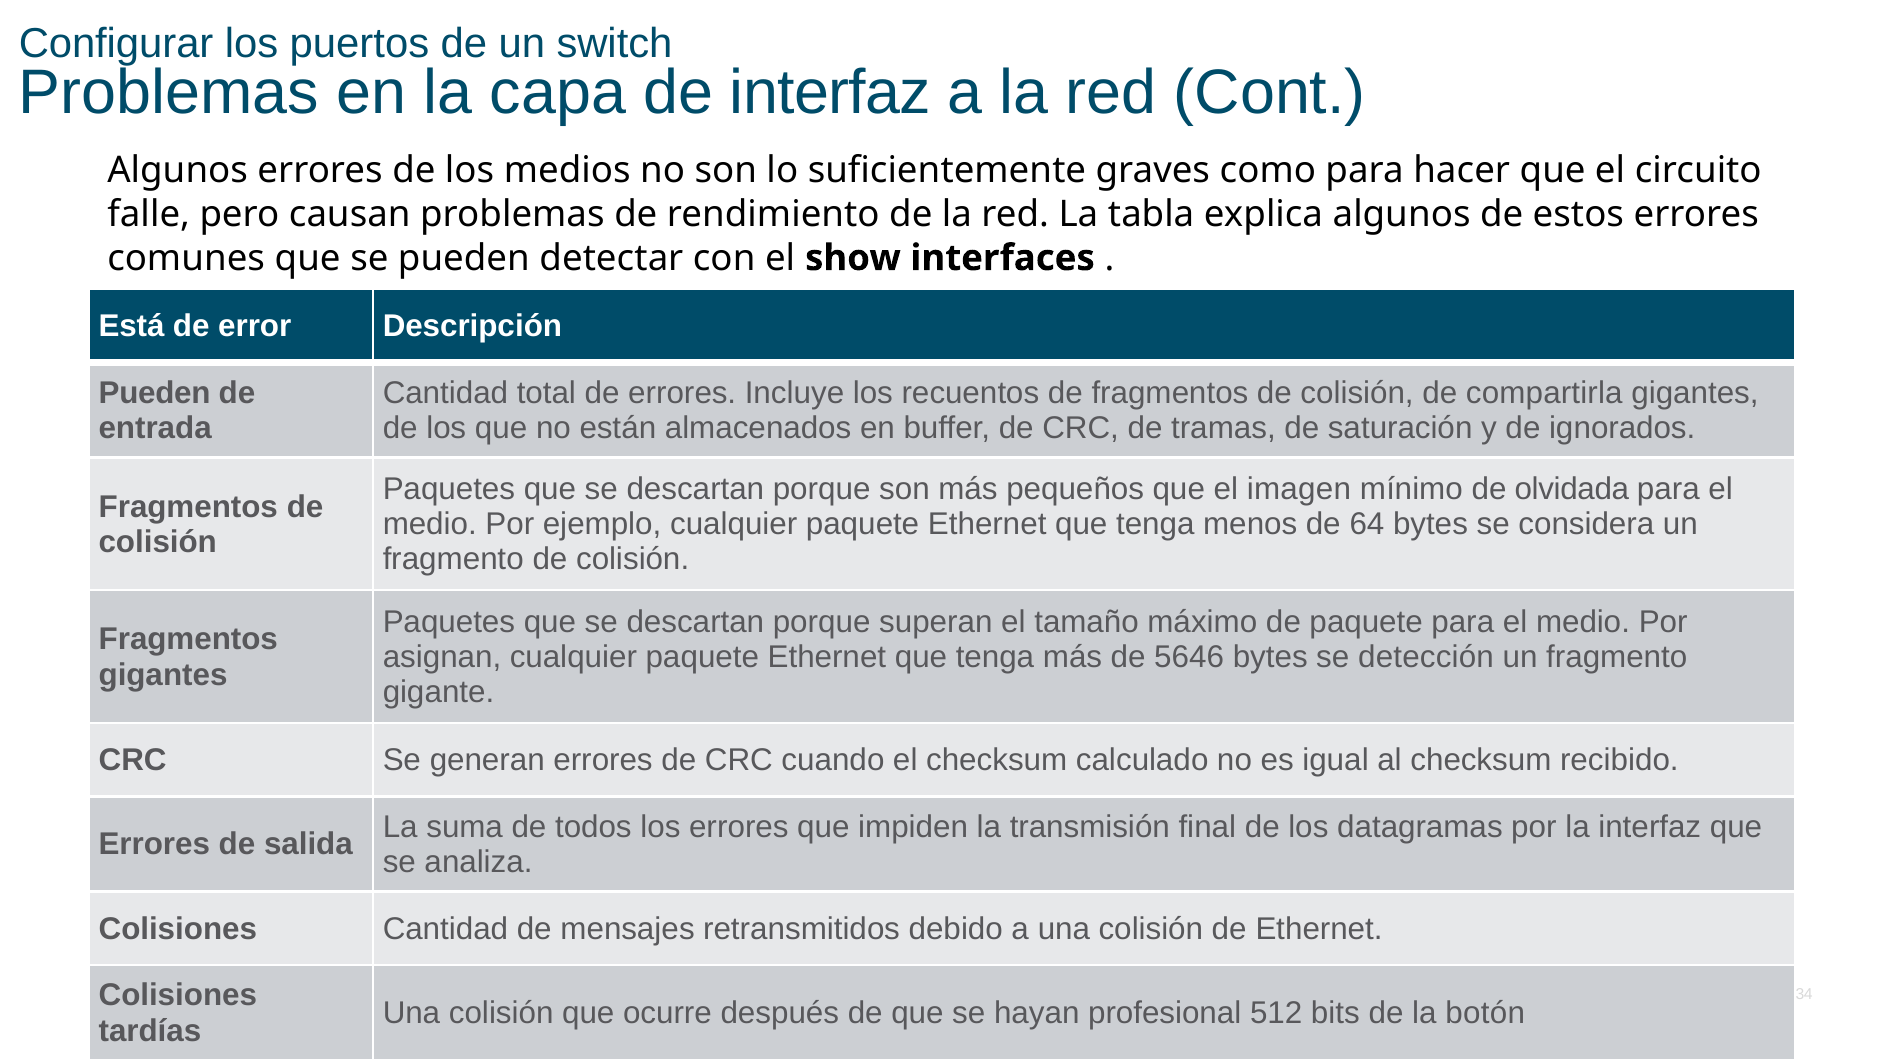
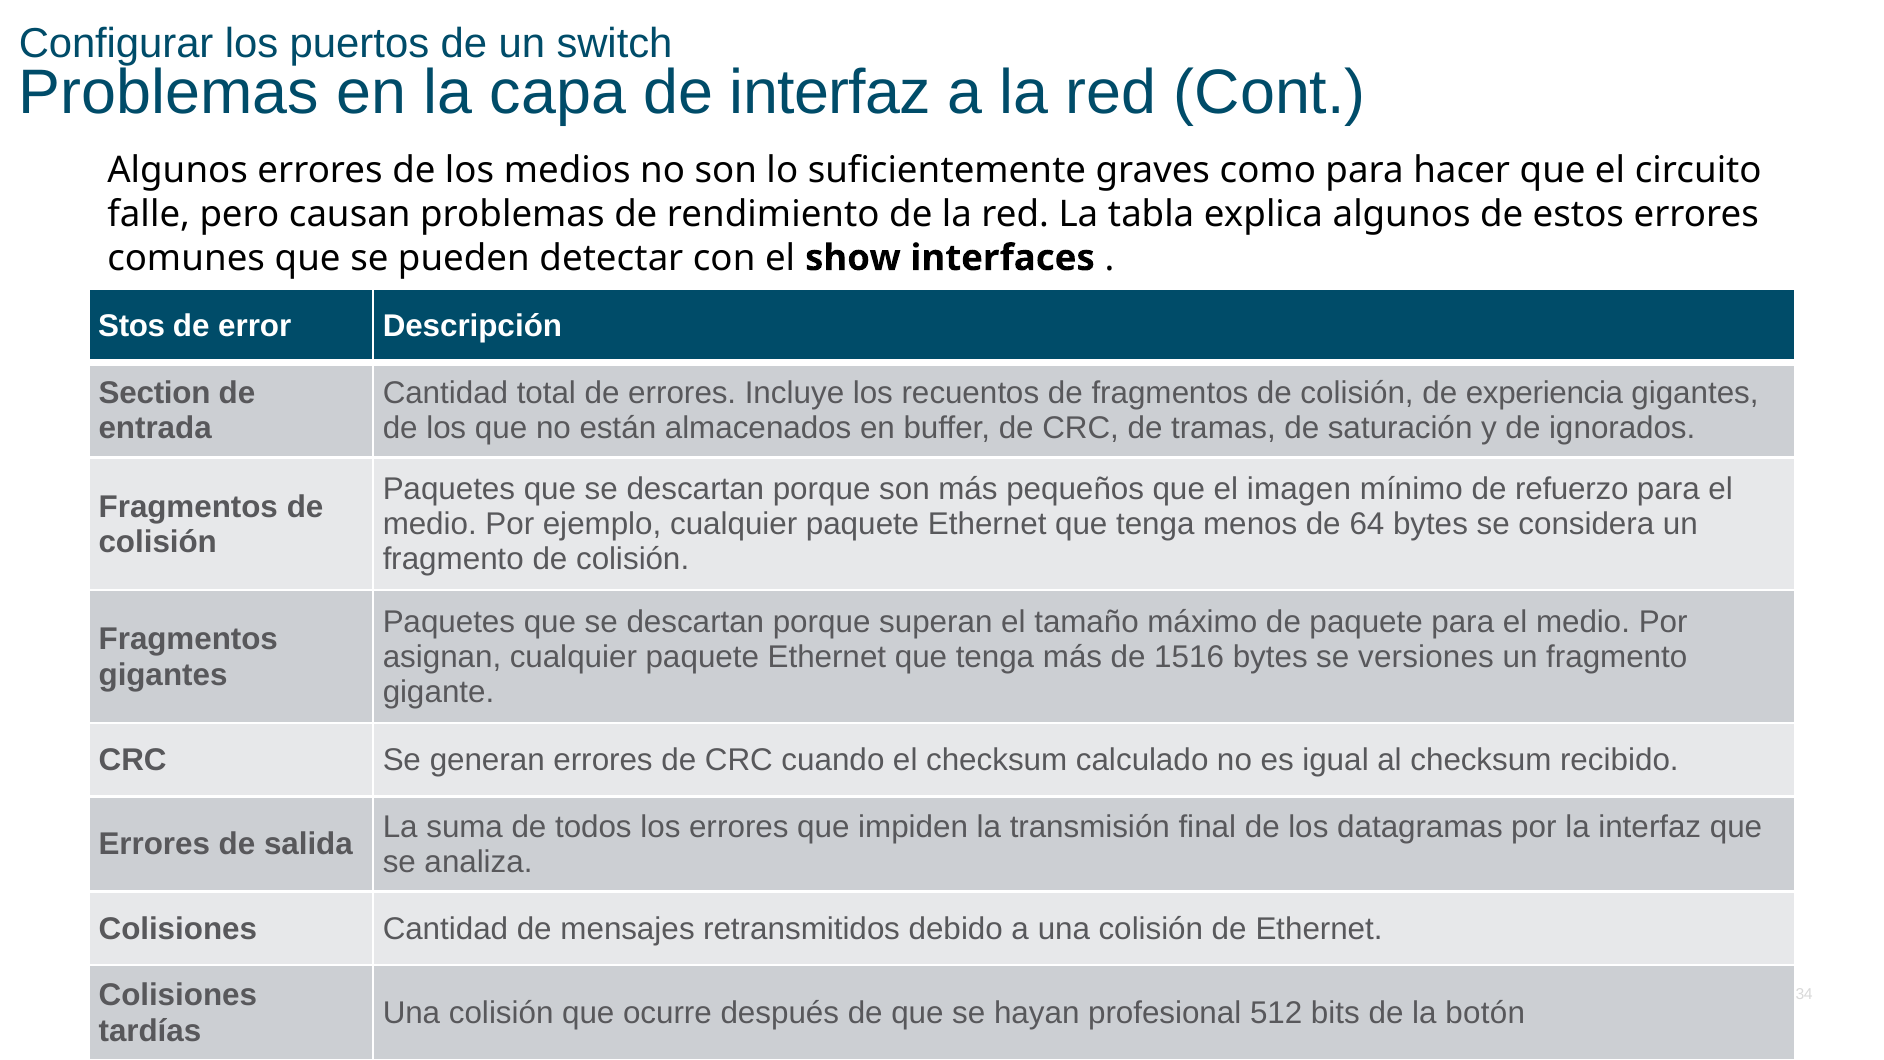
Está: Está -> Stos (132, 326)
Pueden: Pueden -> Section (155, 393)
compartirla: compartirla -> experiencia (1545, 393)
olvidada: olvidada -> refuerzo (1572, 489)
5646: 5646 -> 1516 (1189, 657)
detección: detección -> versiones (1426, 657)
